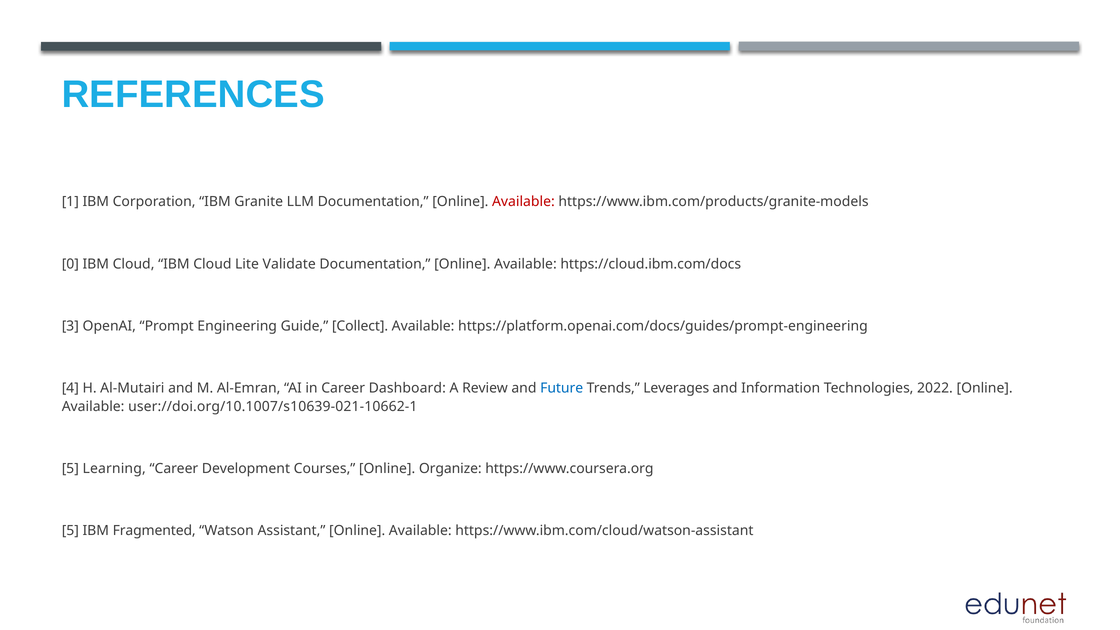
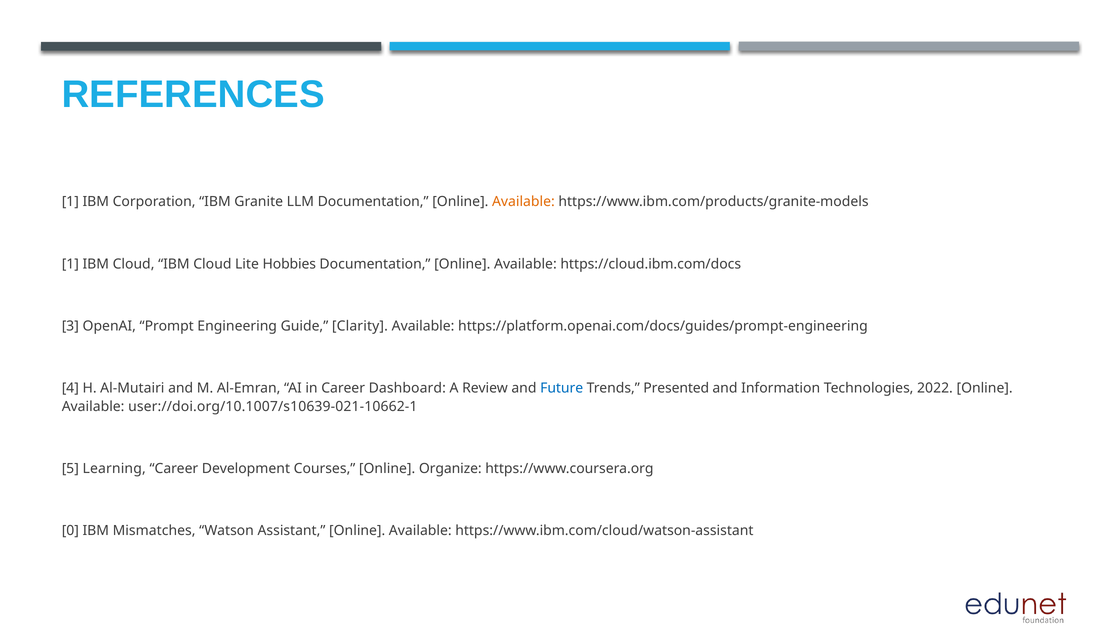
Available colour: red -> orange (523, 202)
0: 0 -> 1 (70, 264)
Validate: Validate -> Hobbies (289, 264)
Collect: Collect -> Clarity (360, 326)
Leverages: Leverages -> Presented (676, 388)
5: 5 -> 0 (70, 531)
Fragmented: Fragmented -> Mismatches (154, 531)
